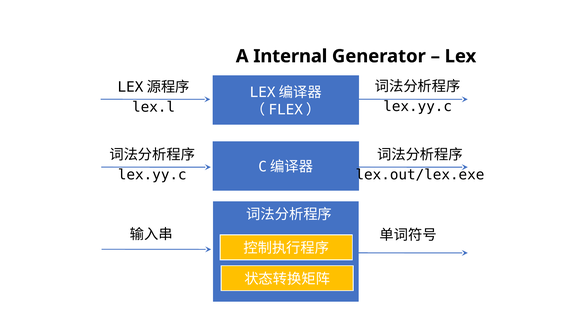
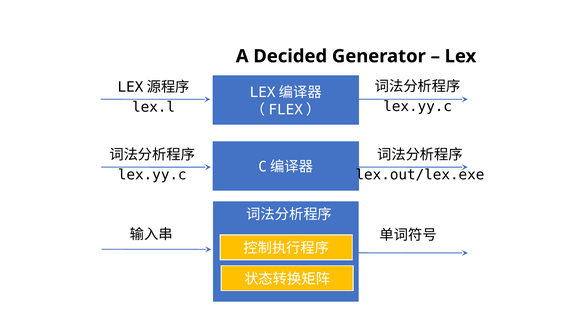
Internal: Internal -> Decided (290, 56)
